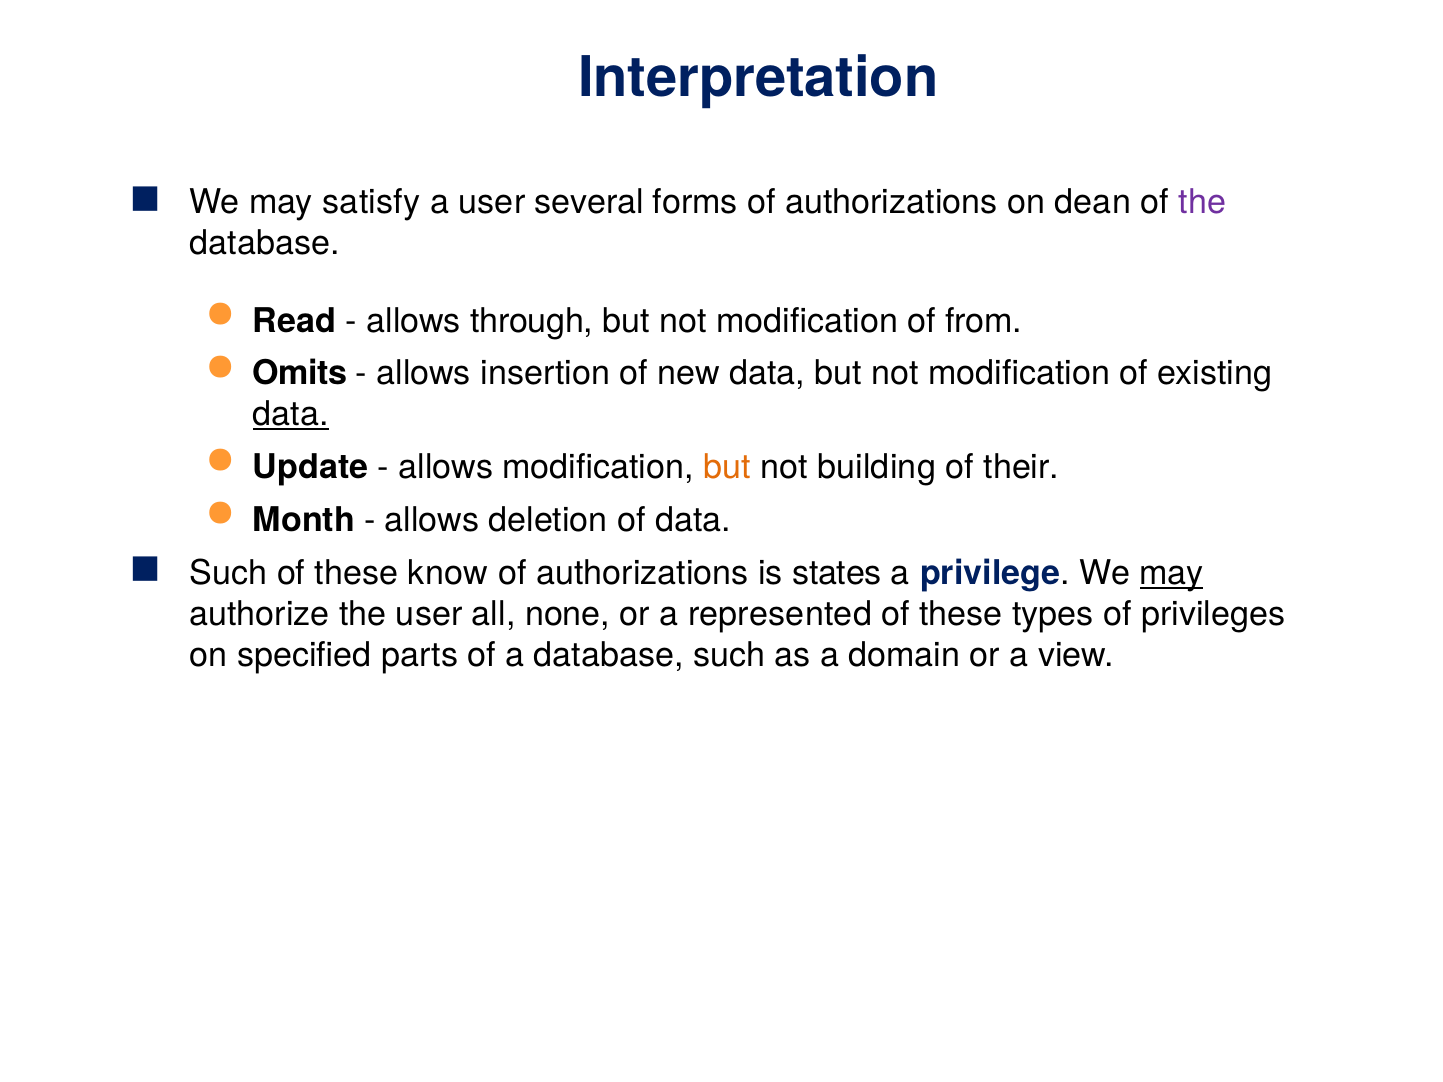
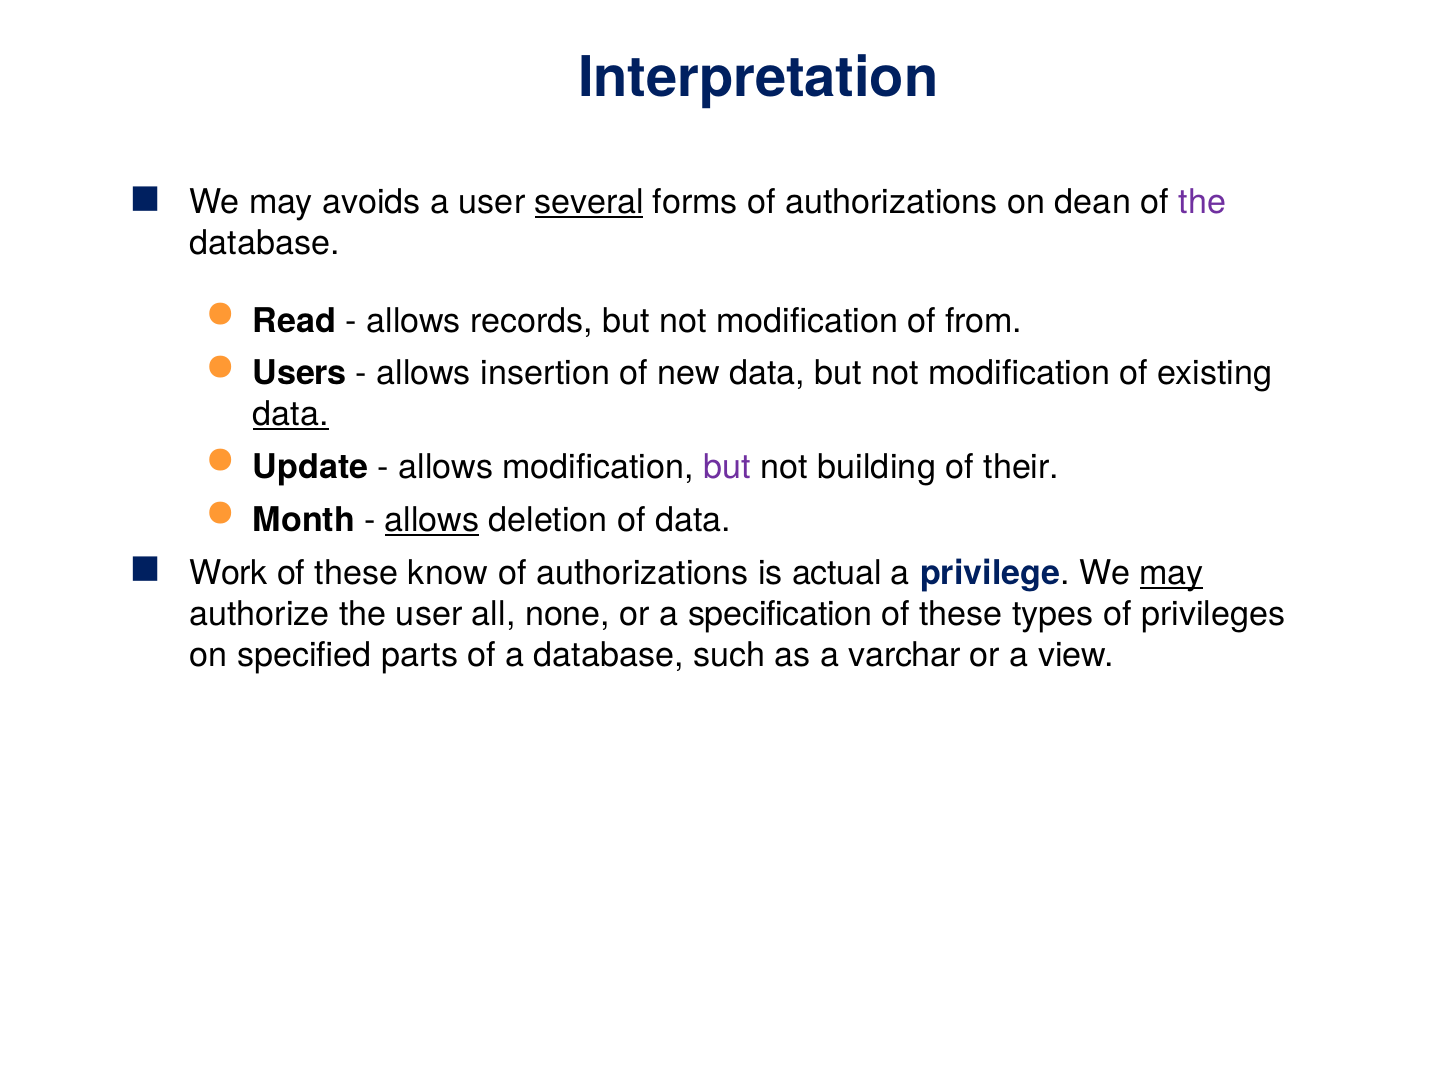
satisfy: satisfy -> avoids (372, 203)
several underline: none -> present (589, 203)
through: through -> records (532, 321)
Omits: Omits -> Users (300, 374)
but colour: orange -> purple (727, 467)
allows underline: none -> present (432, 520)
Such: Such -> Work (229, 573)
states: states -> actual (837, 573)
represented: represented -> specification (780, 614)
domain: domain -> varchar (905, 655)
